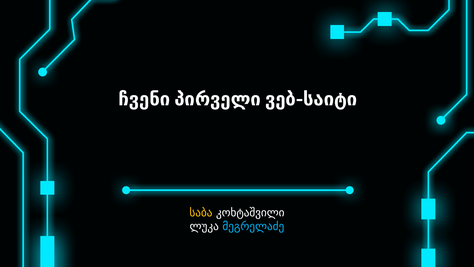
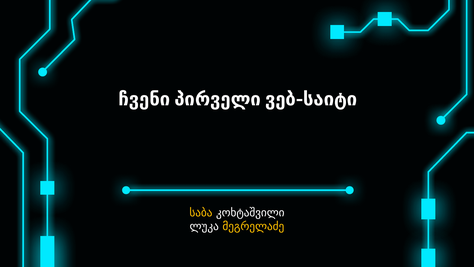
მეგრელაძე colour: light blue -> yellow (253, 226)
